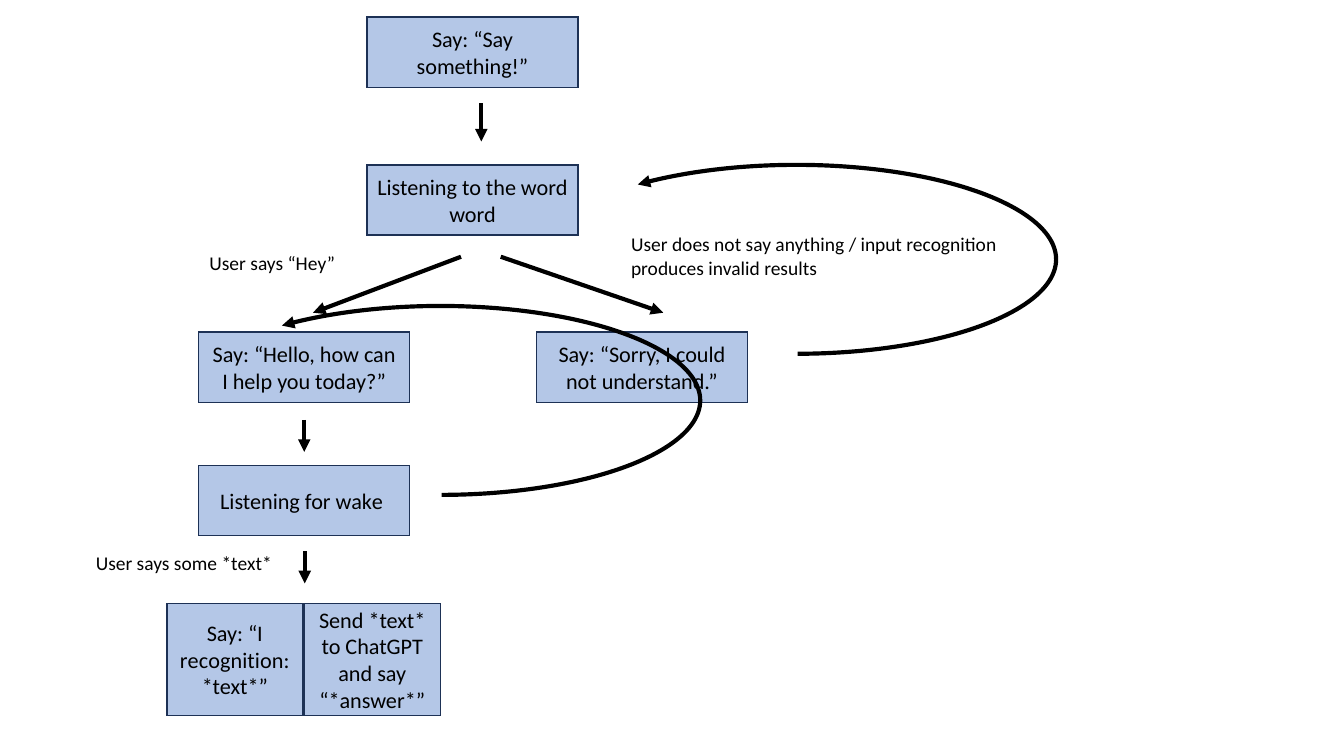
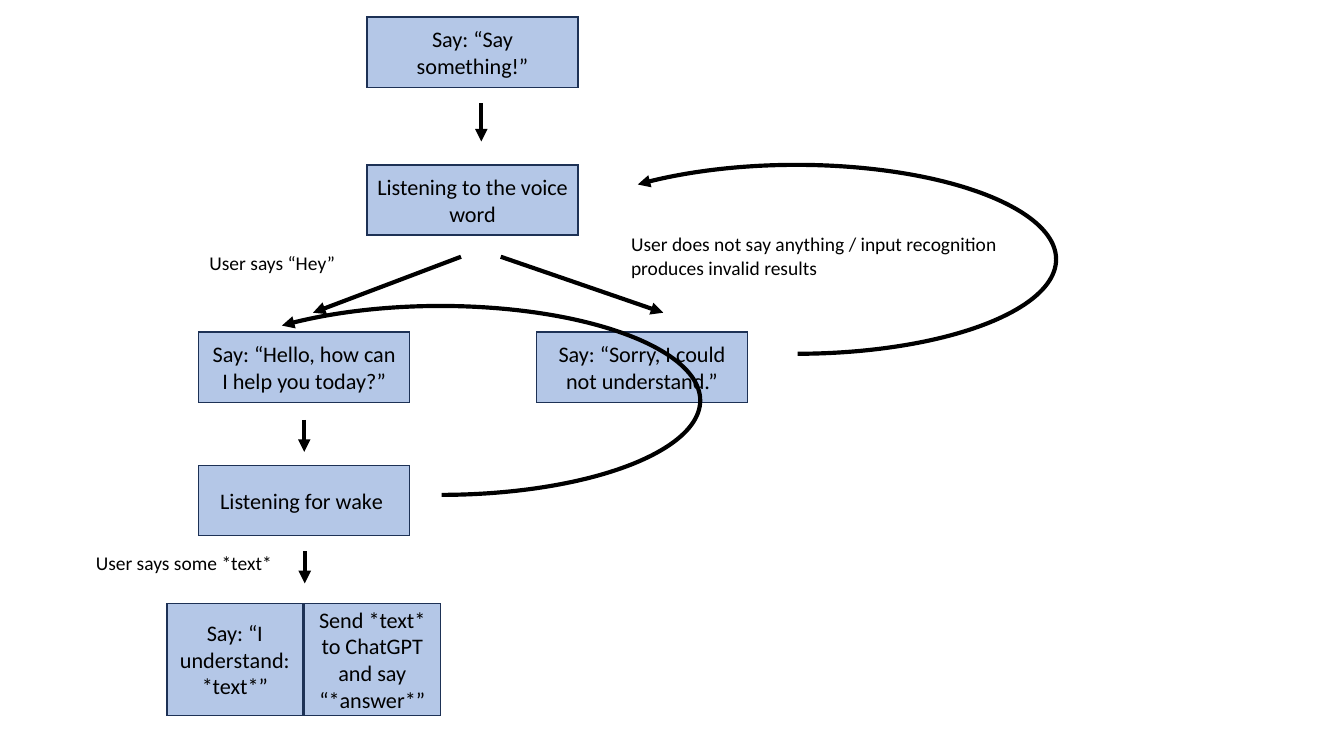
the word: word -> voice (544, 188)
recognition: recognition -> understand (235, 661)
